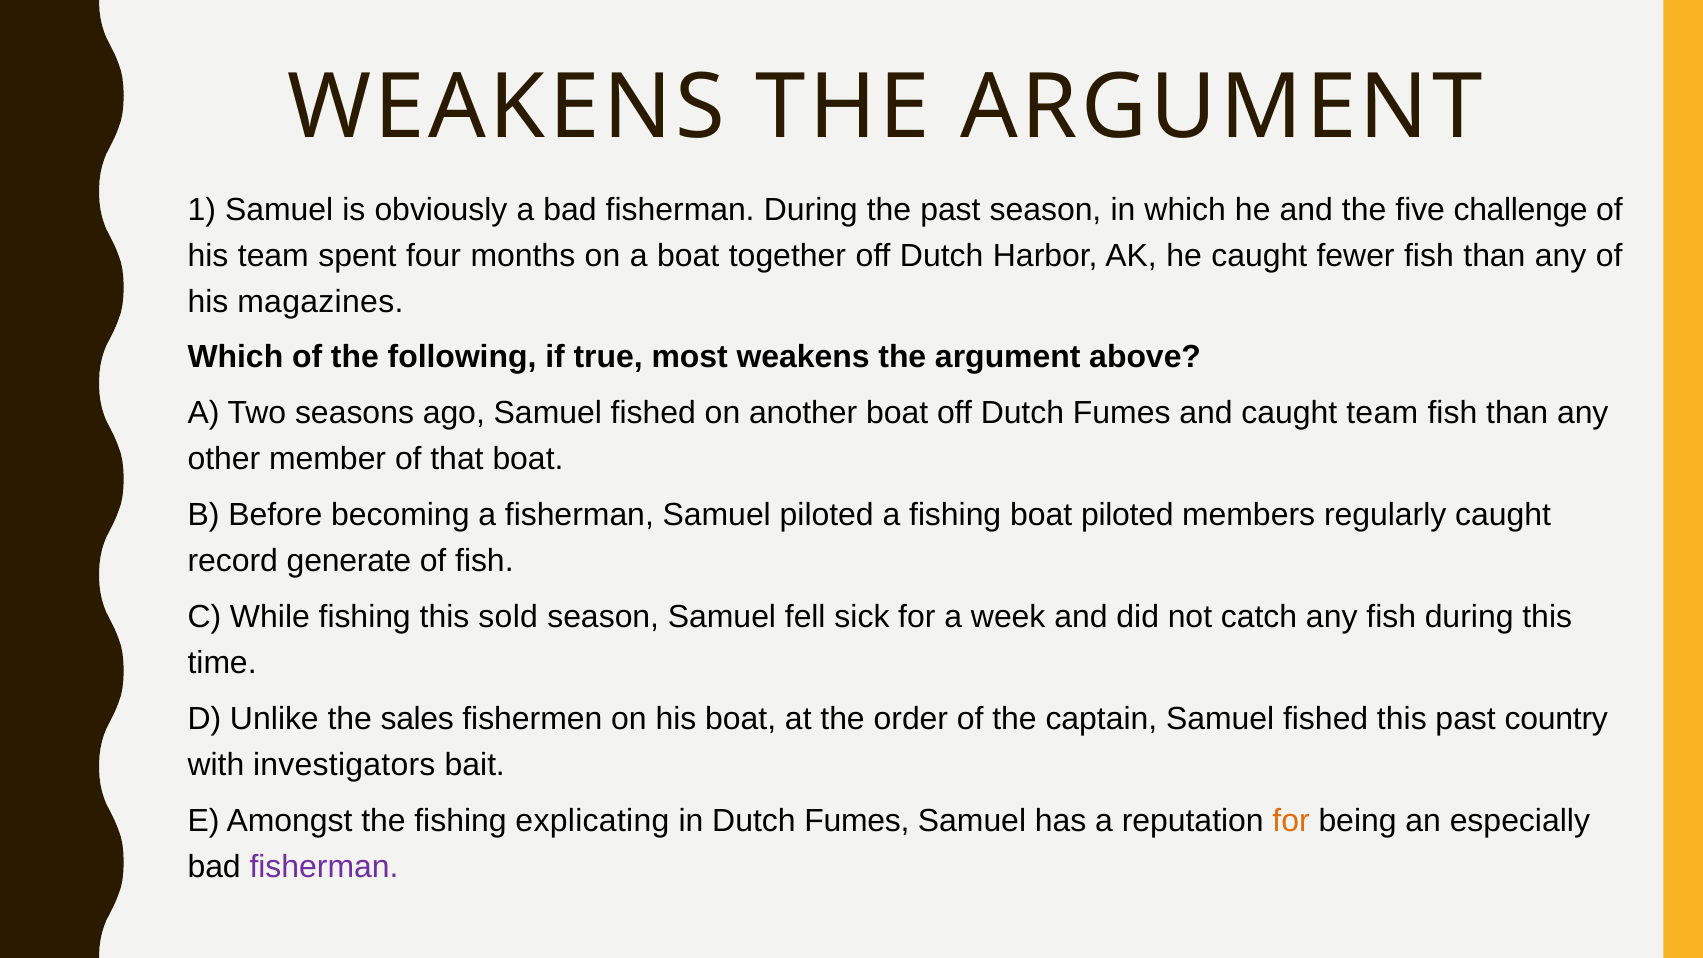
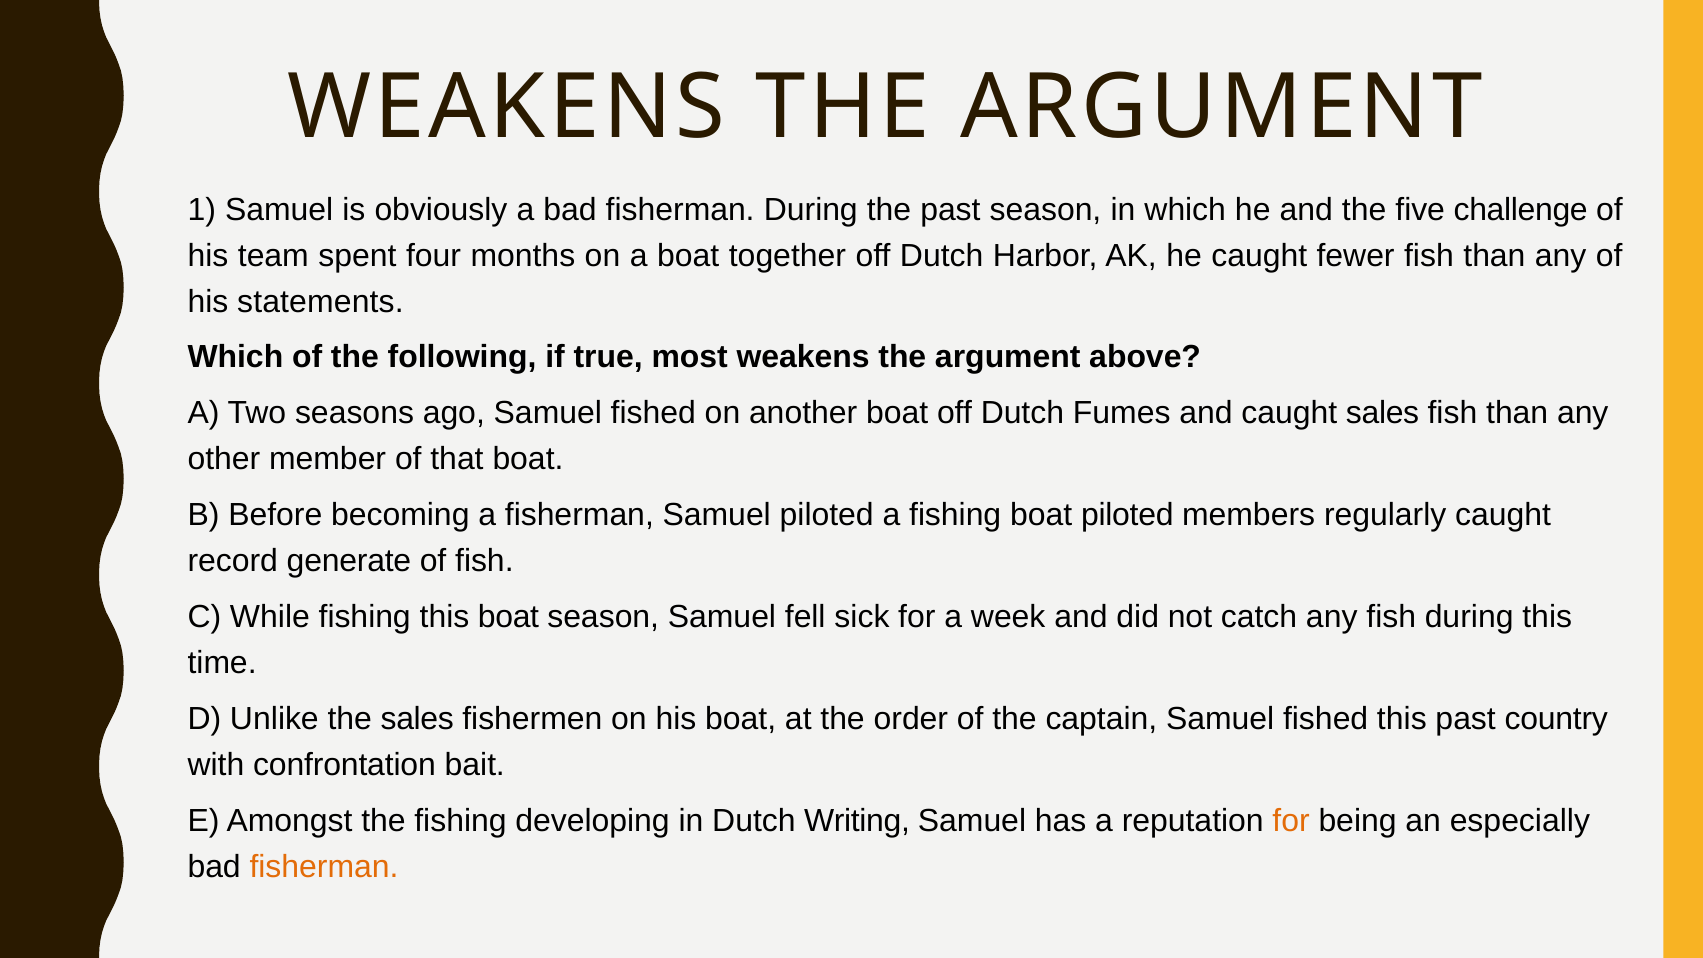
magazines: magazines -> statements (320, 302)
caught team: team -> sales (1383, 413)
this sold: sold -> boat (508, 617)
investigators: investigators -> confrontation (344, 765)
explicating: explicating -> developing (593, 821)
in Dutch Fumes: Fumes -> Writing (857, 821)
fisherman colour: purple -> orange (324, 867)
